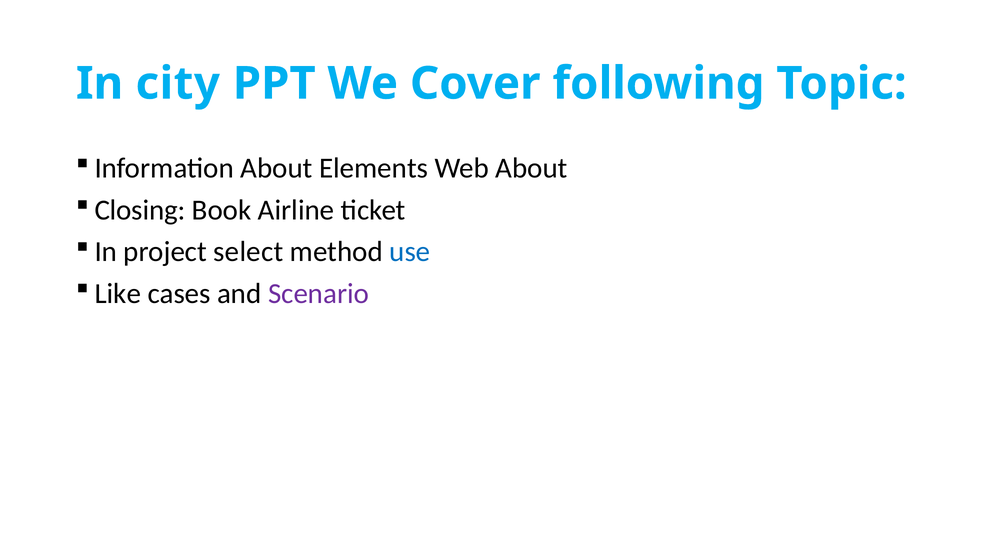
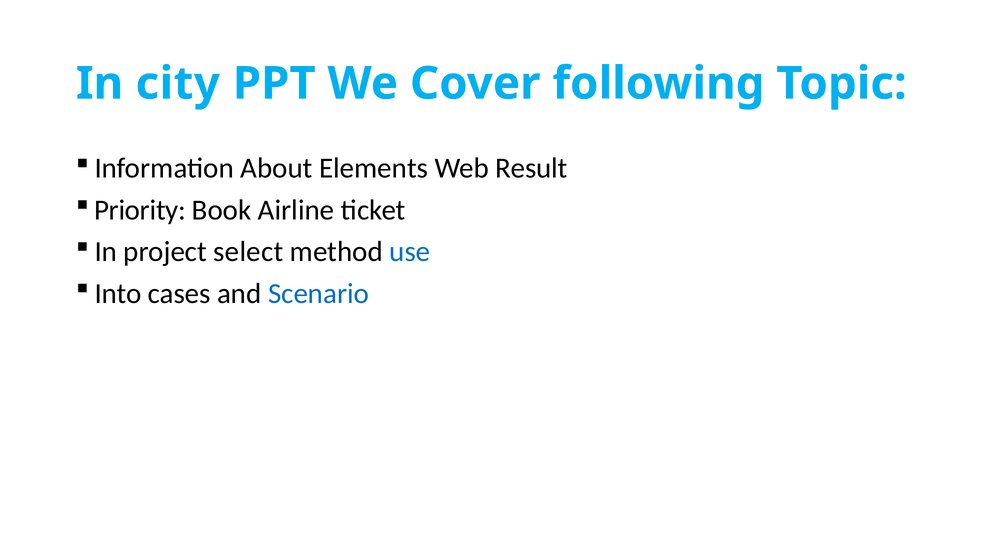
Web About: About -> Result (531, 168)
Closing: Closing -> Priority (140, 210)
Like: Like -> Into (118, 293)
Scenario colour: purple -> blue (319, 293)
